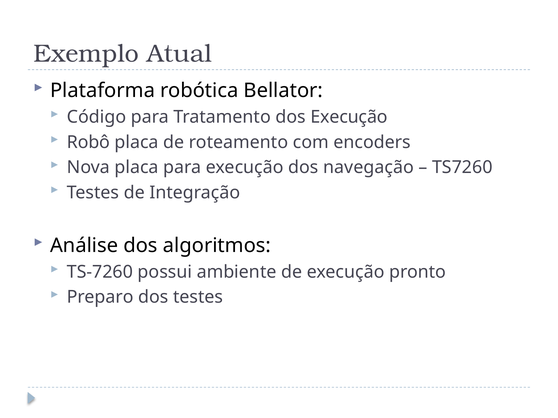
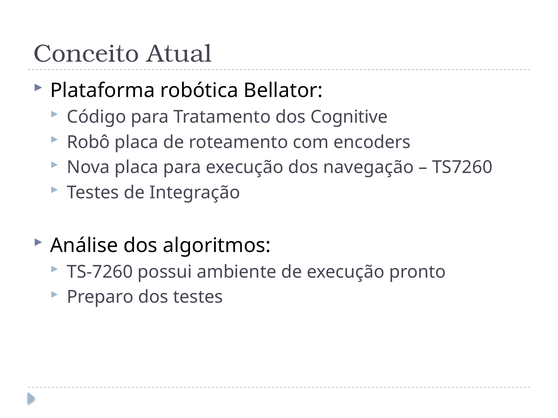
Exemplo: Exemplo -> Conceito (86, 54)
dos Execução: Execução -> Cognitive (349, 117)
